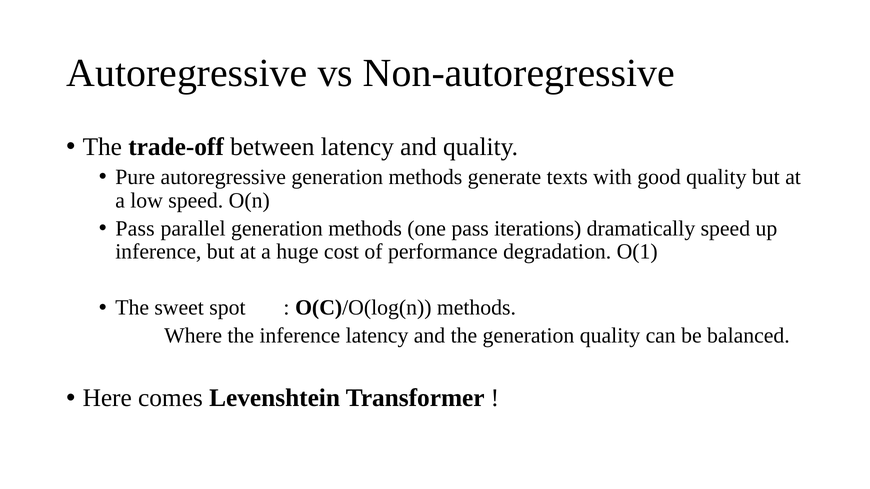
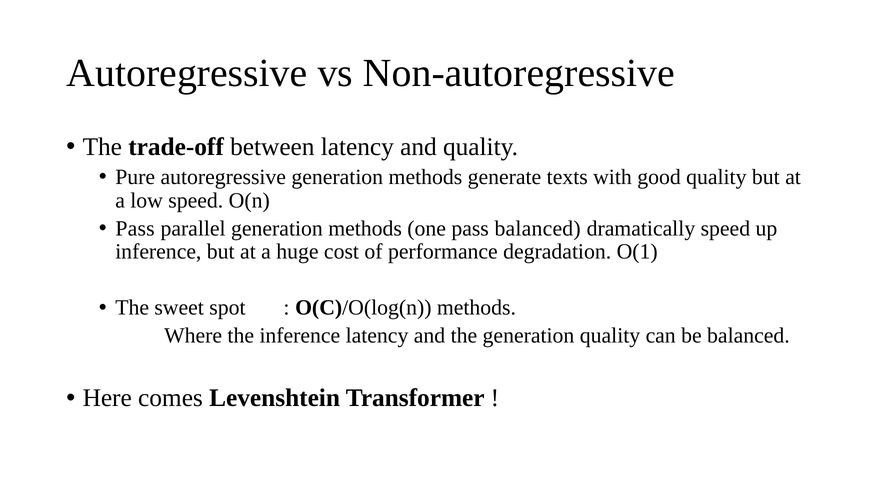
pass iterations: iterations -> balanced (538, 229)
